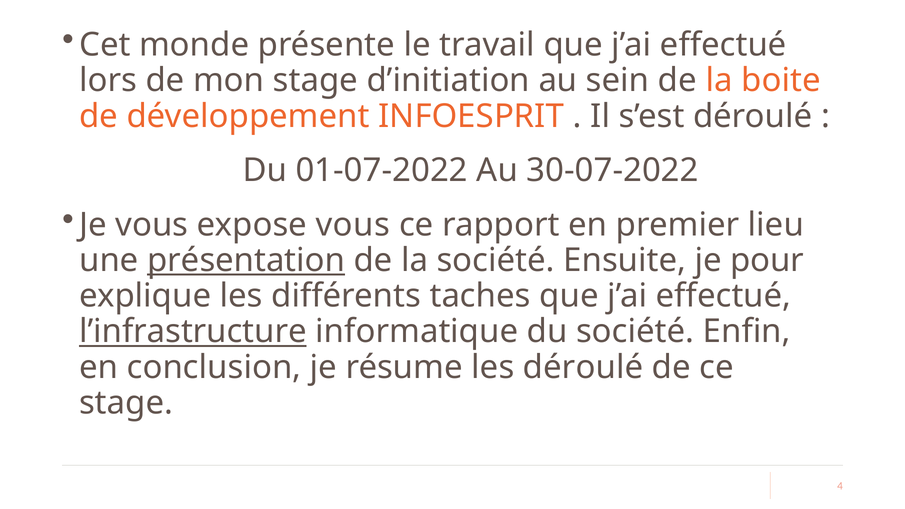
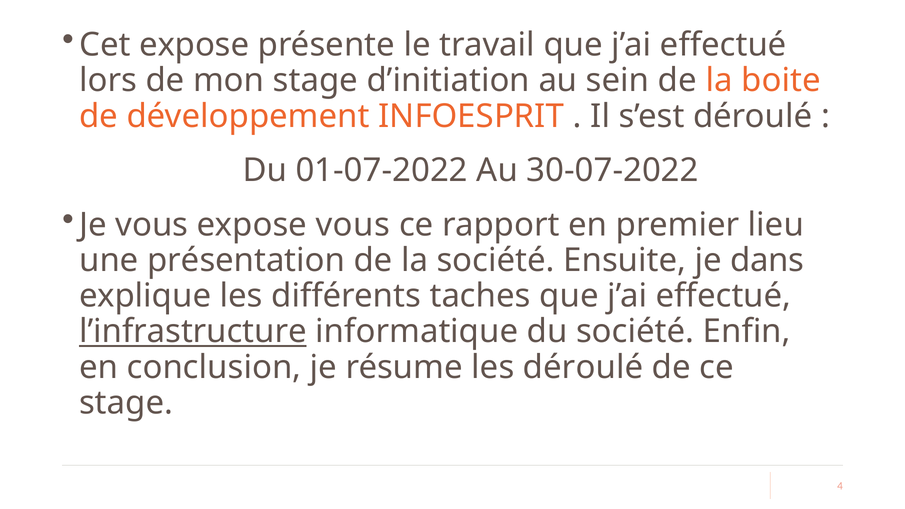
Cet monde: monde -> expose (194, 45)
présentation underline: present -> none (246, 260)
pour: pour -> dans (767, 260)
